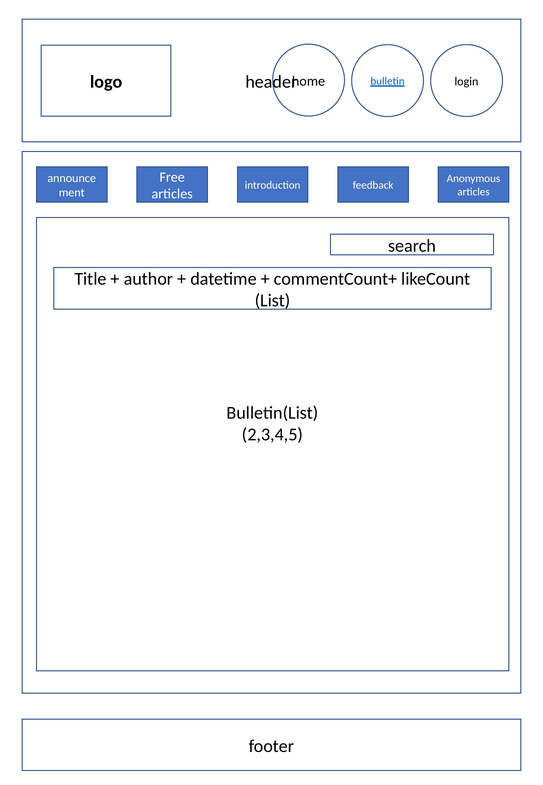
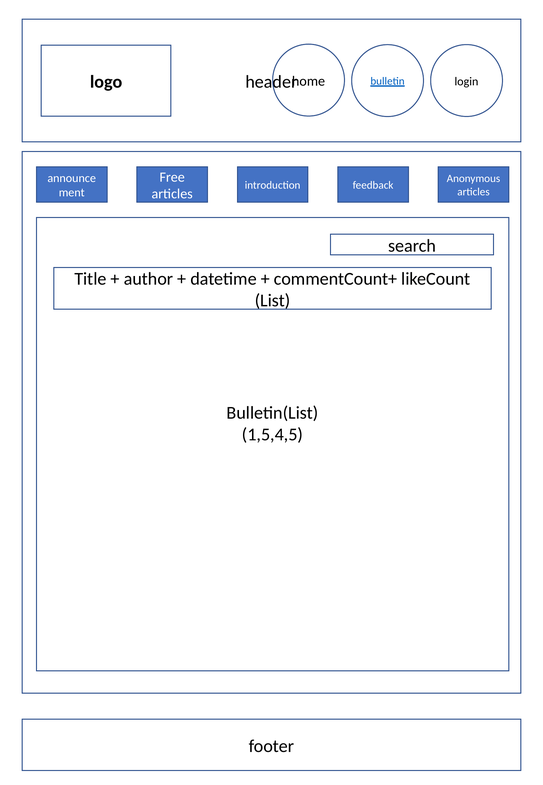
2,3,4,5: 2,3,4,5 -> 1,5,4,5 (273, 434)
